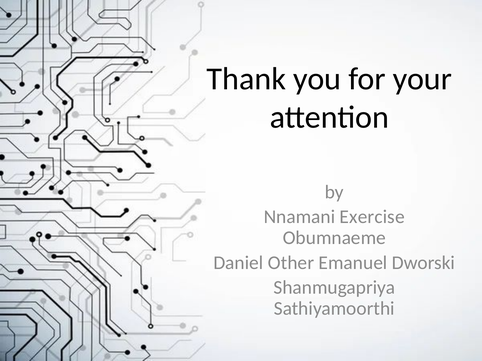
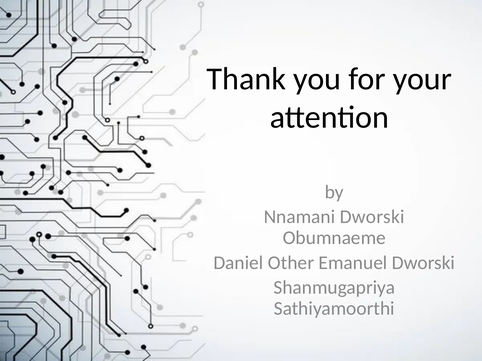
Nnamani Exercise: Exercise -> Dworski (372, 217)
